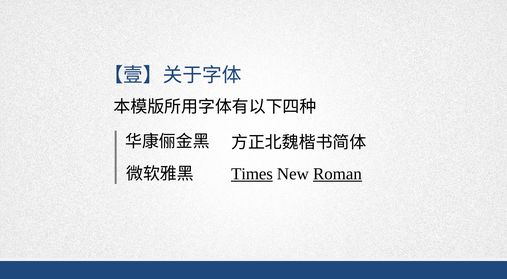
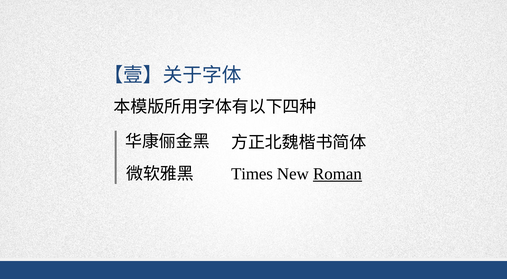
Times underline: present -> none (252, 174)
